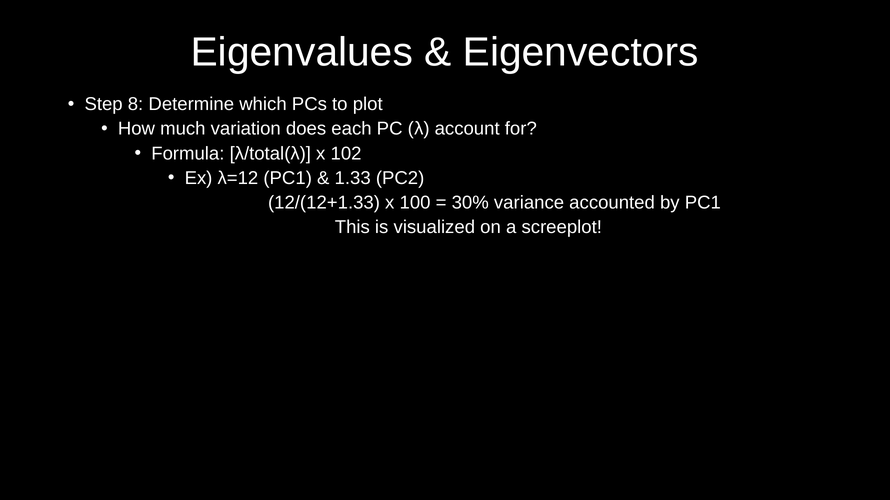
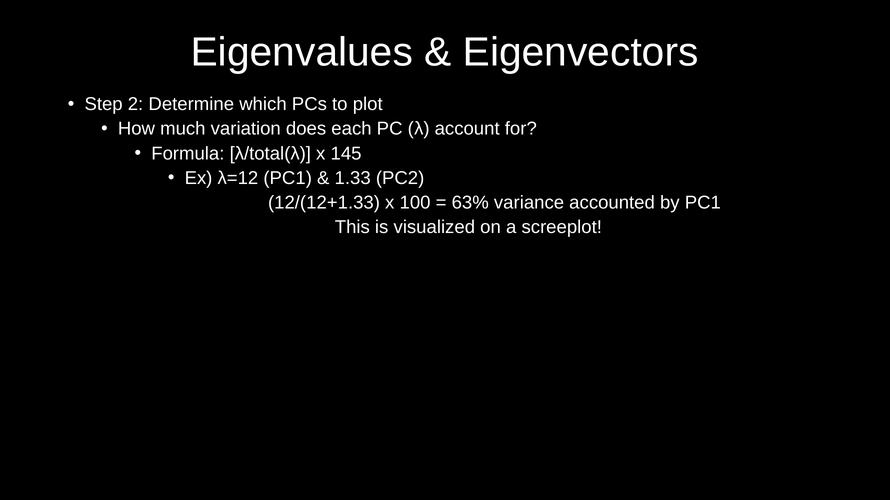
8: 8 -> 2 (136, 104)
102: 102 -> 145 (346, 154)
30%: 30% -> 63% (470, 203)
